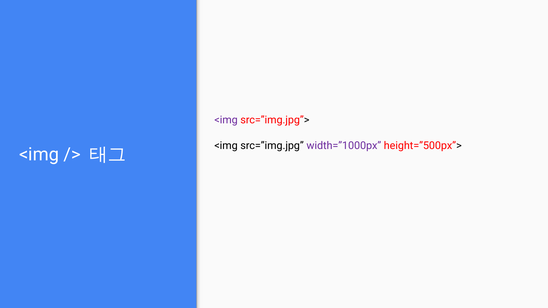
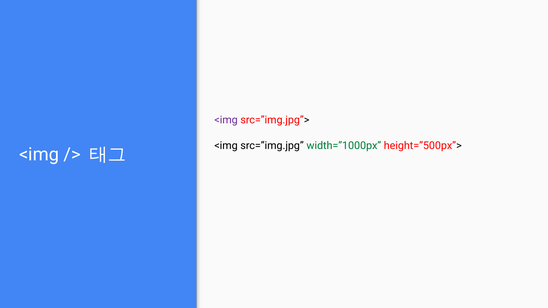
width=”1000px colour: purple -> green (344, 146)
